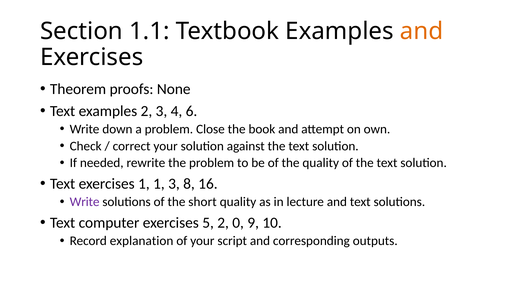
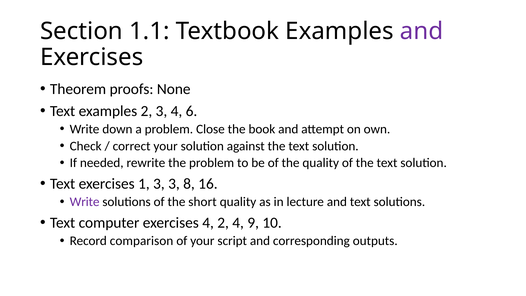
and colour: orange -> purple (422, 31)
1 1: 1 -> 3 (159, 184)
exercises 5: 5 -> 4 (208, 223)
2 0: 0 -> 4 (238, 223)
explanation: explanation -> comparison (142, 241)
